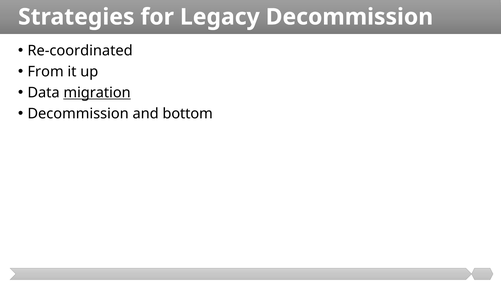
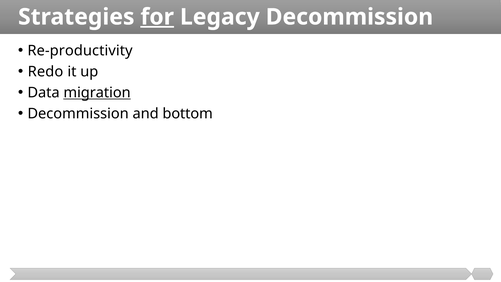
for underline: none -> present (157, 17)
Re-coordinated: Re-coordinated -> Re-productivity (80, 51)
From: From -> Redo (45, 72)
